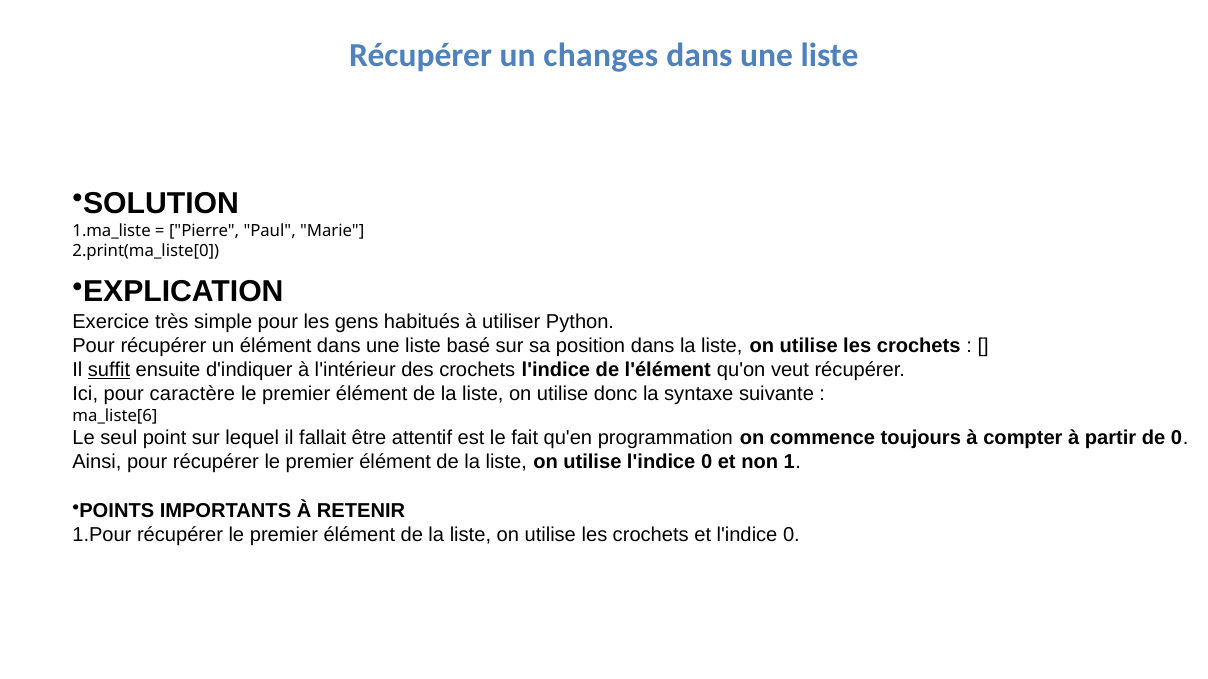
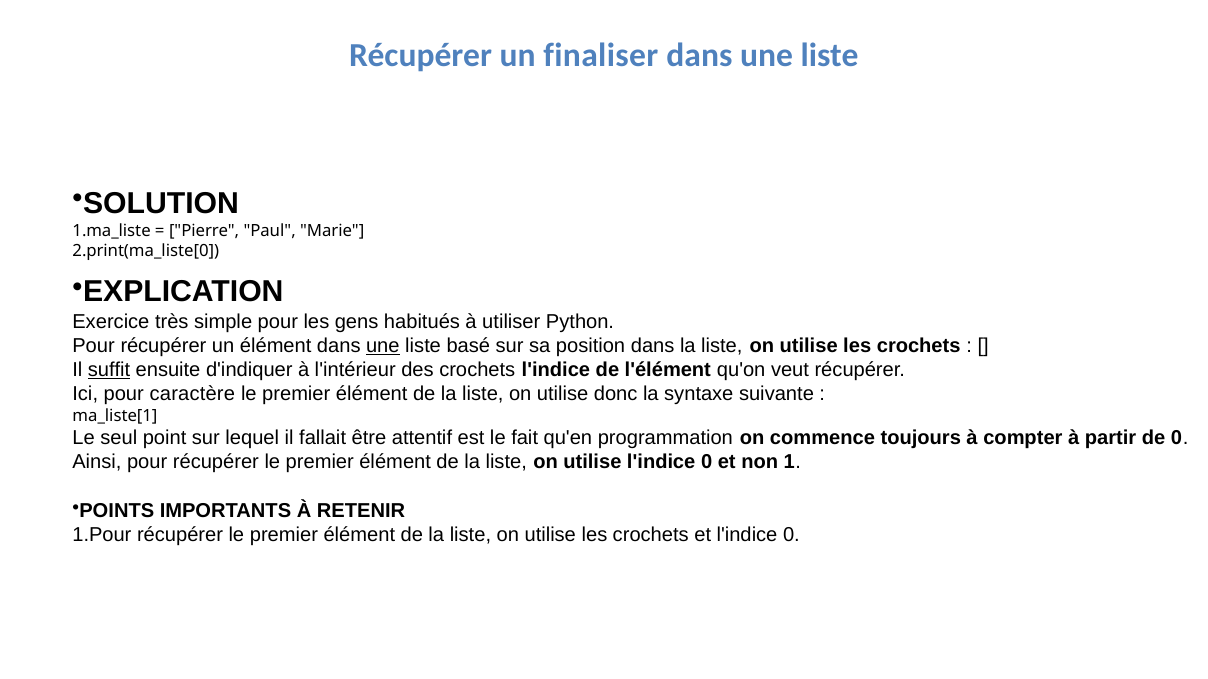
changes: changes -> finaliser (601, 56)
une underline: none -> present (383, 346)
ma_liste[6: ma_liste[6 -> ma_liste[1 (115, 416)
